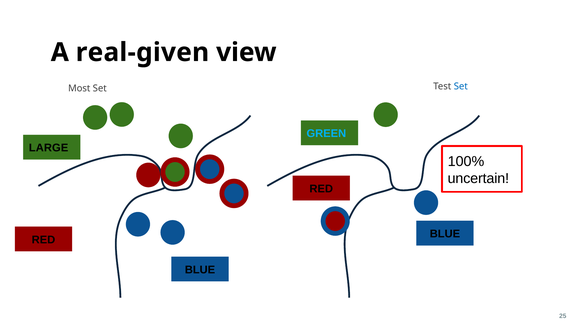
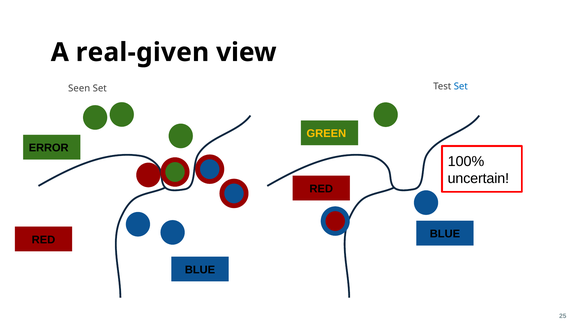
Most: Most -> Seen (79, 88)
GREEN colour: light blue -> yellow (326, 134)
LARGE: LARGE -> ERROR (49, 148)
